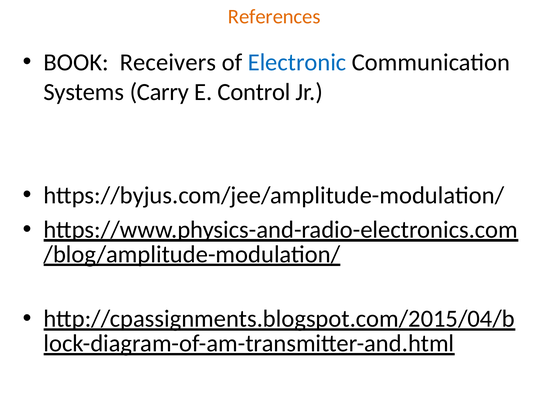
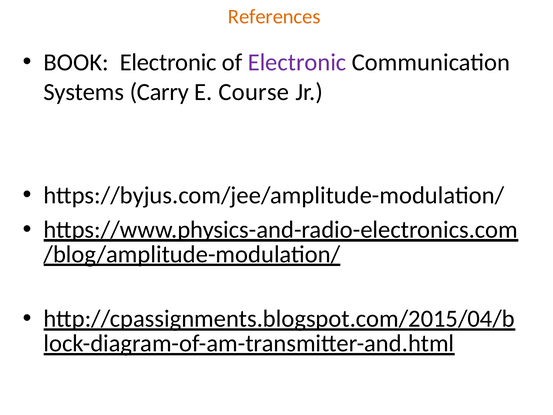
BOOK Receivers: Receivers -> Electronic (168, 62)
Electronic colour: blue -> purple (297, 62)
Control: Control -> Course (254, 92)
